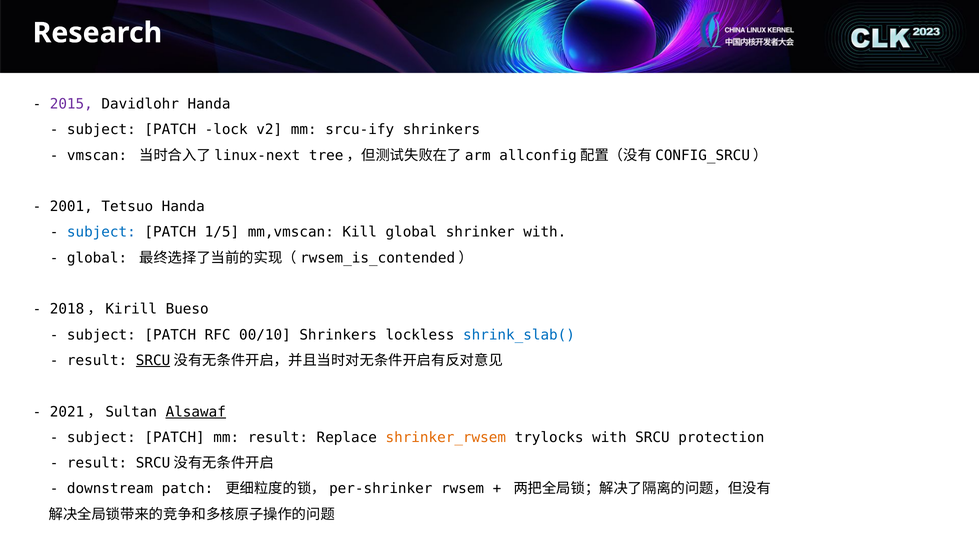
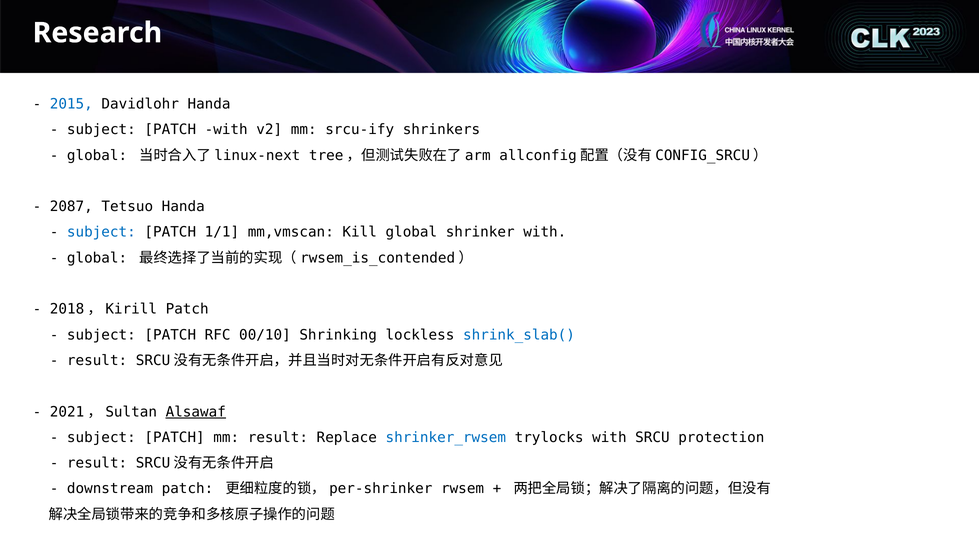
2015 colour: purple -> blue (71, 104)
PATCH lock: lock -> with (226, 130)
vmscan: vmscan -> global (97, 155)
2001: 2001 -> 2087 (71, 206)
1/5: 1/5 -> 1/1 (222, 232)
2018，Kirill Bueso: Bueso -> Patch (187, 309)
00/10 Shrinkers: Shrinkers -> Shrinking (338, 335)
SRCU underline: present -> none (153, 360)
shrinker_rwsem colour: orange -> blue (446, 437)
